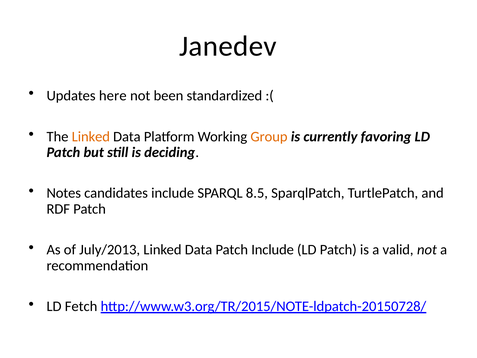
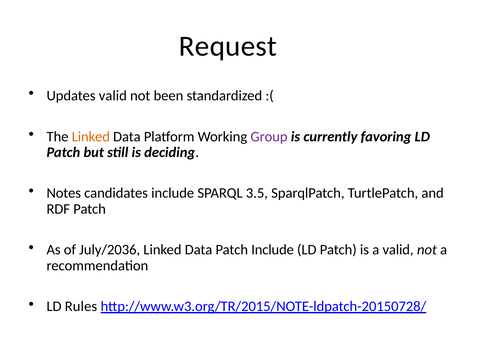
Janedev: Janedev -> Request (228, 46)
Updates here: here -> valid (113, 96)
Group colour: orange -> purple (269, 136)
8.5: 8.5 -> 3.5 (257, 193)
July/2013: July/2013 -> July/2036 (110, 250)
Fetch: Fetch -> Rules (81, 306)
